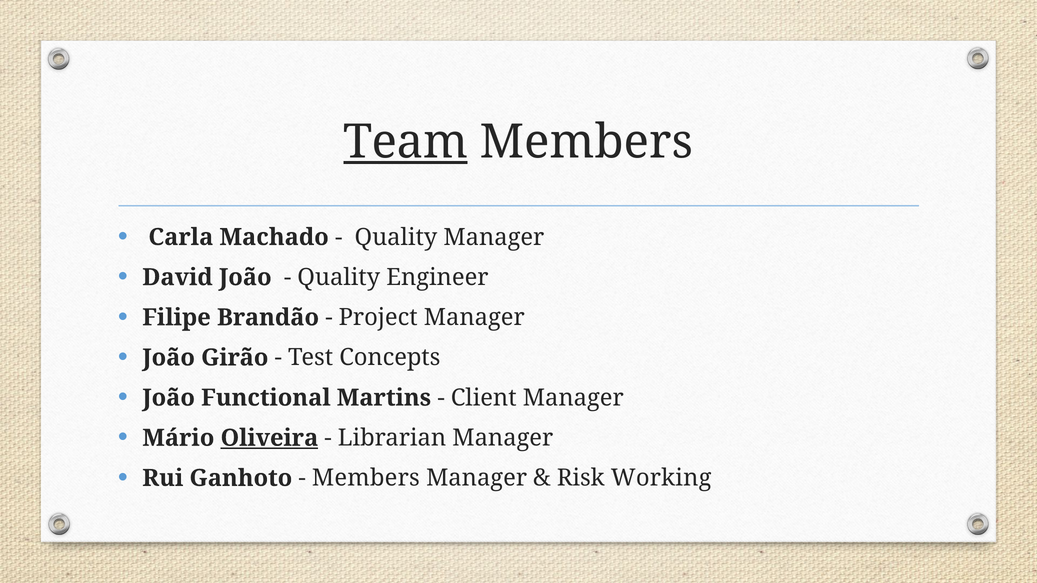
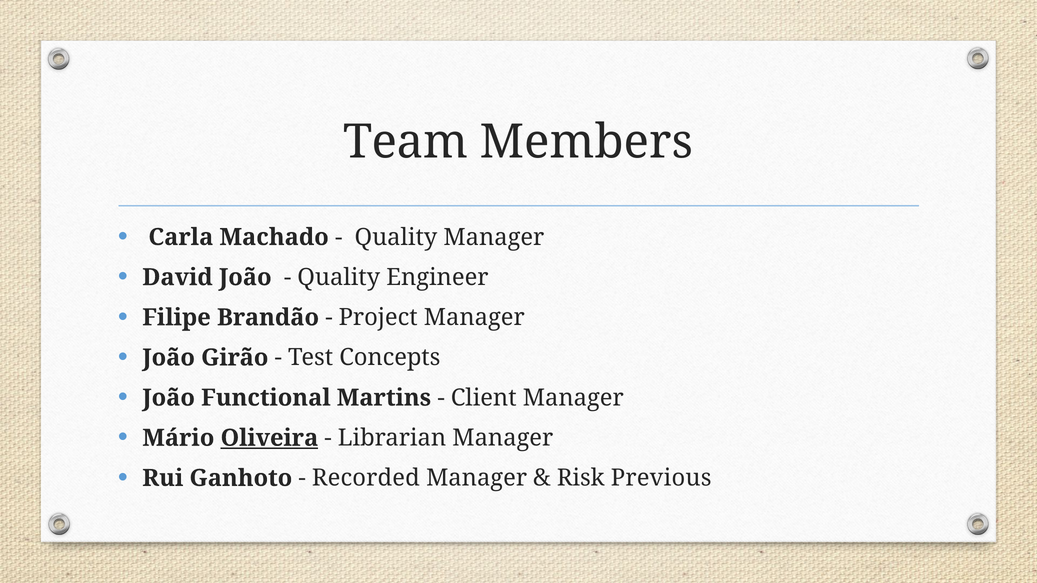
Team underline: present -> none (406, 142)
Members: Members -> Recorded (366, 478)
Working: Working -> Previous (661, 478)
